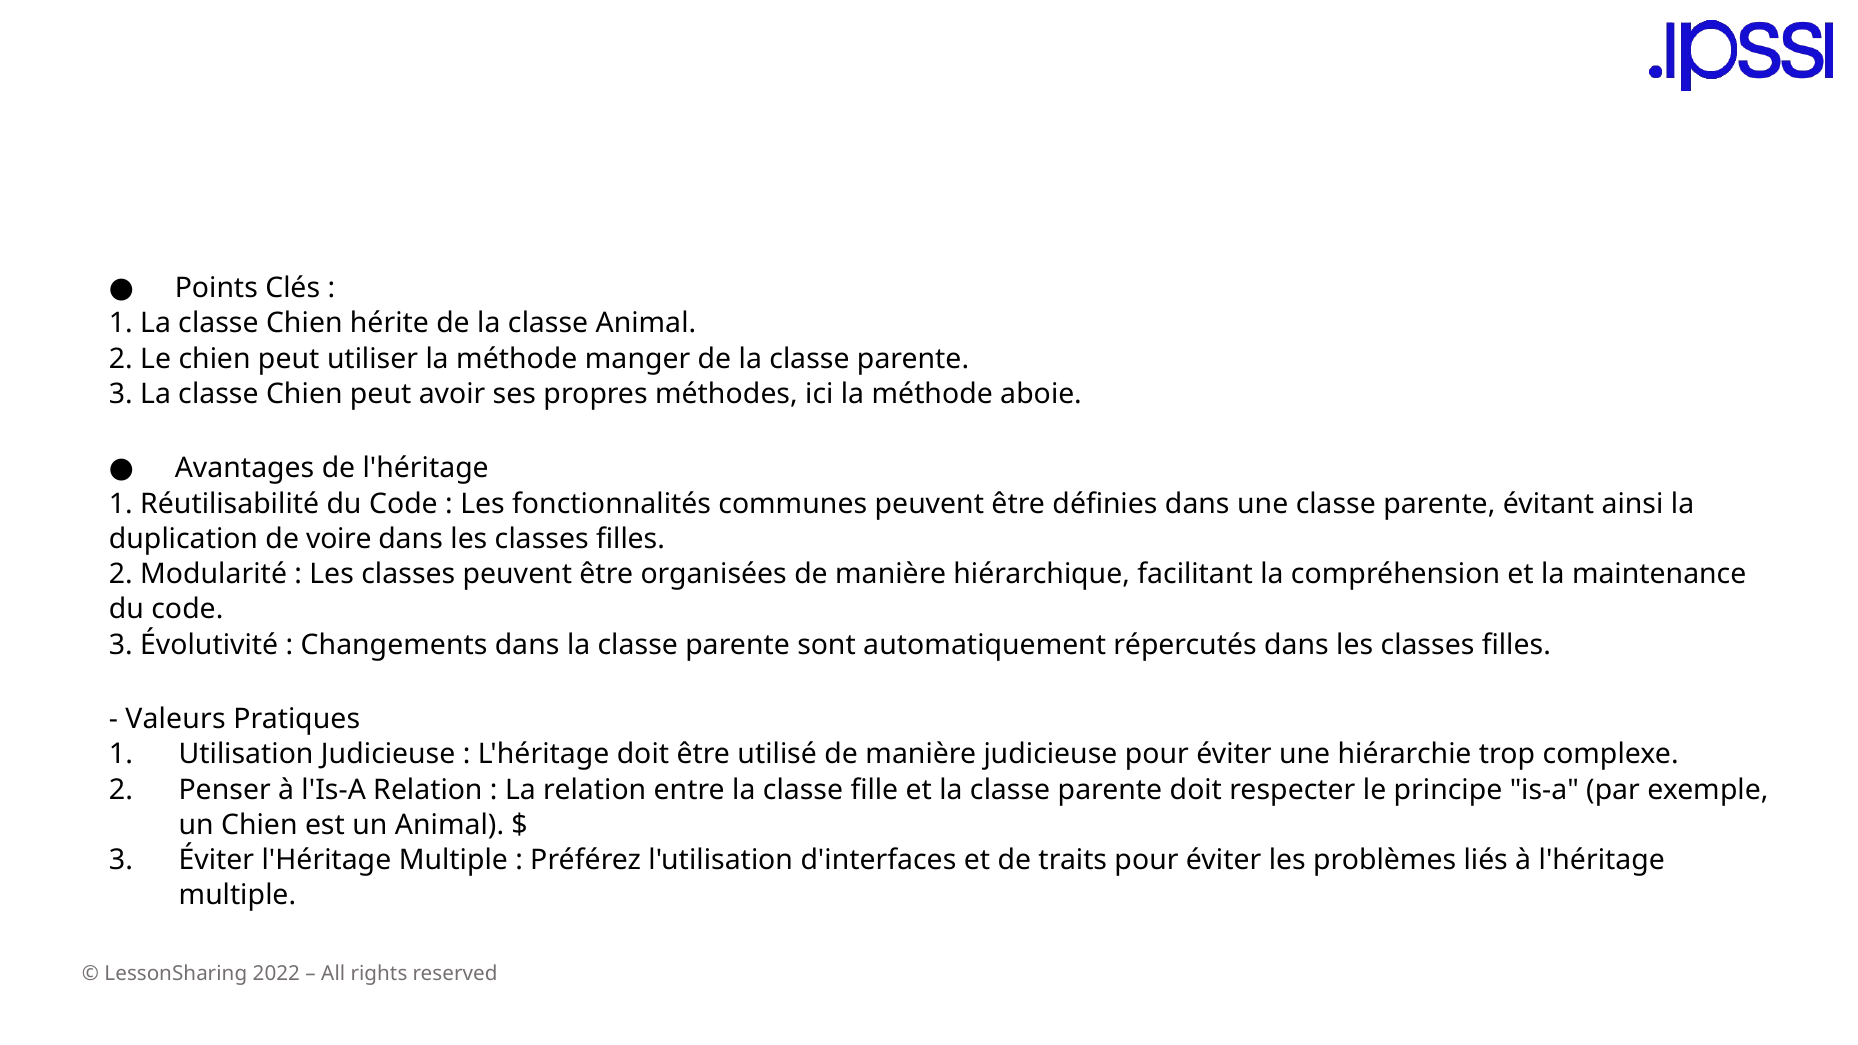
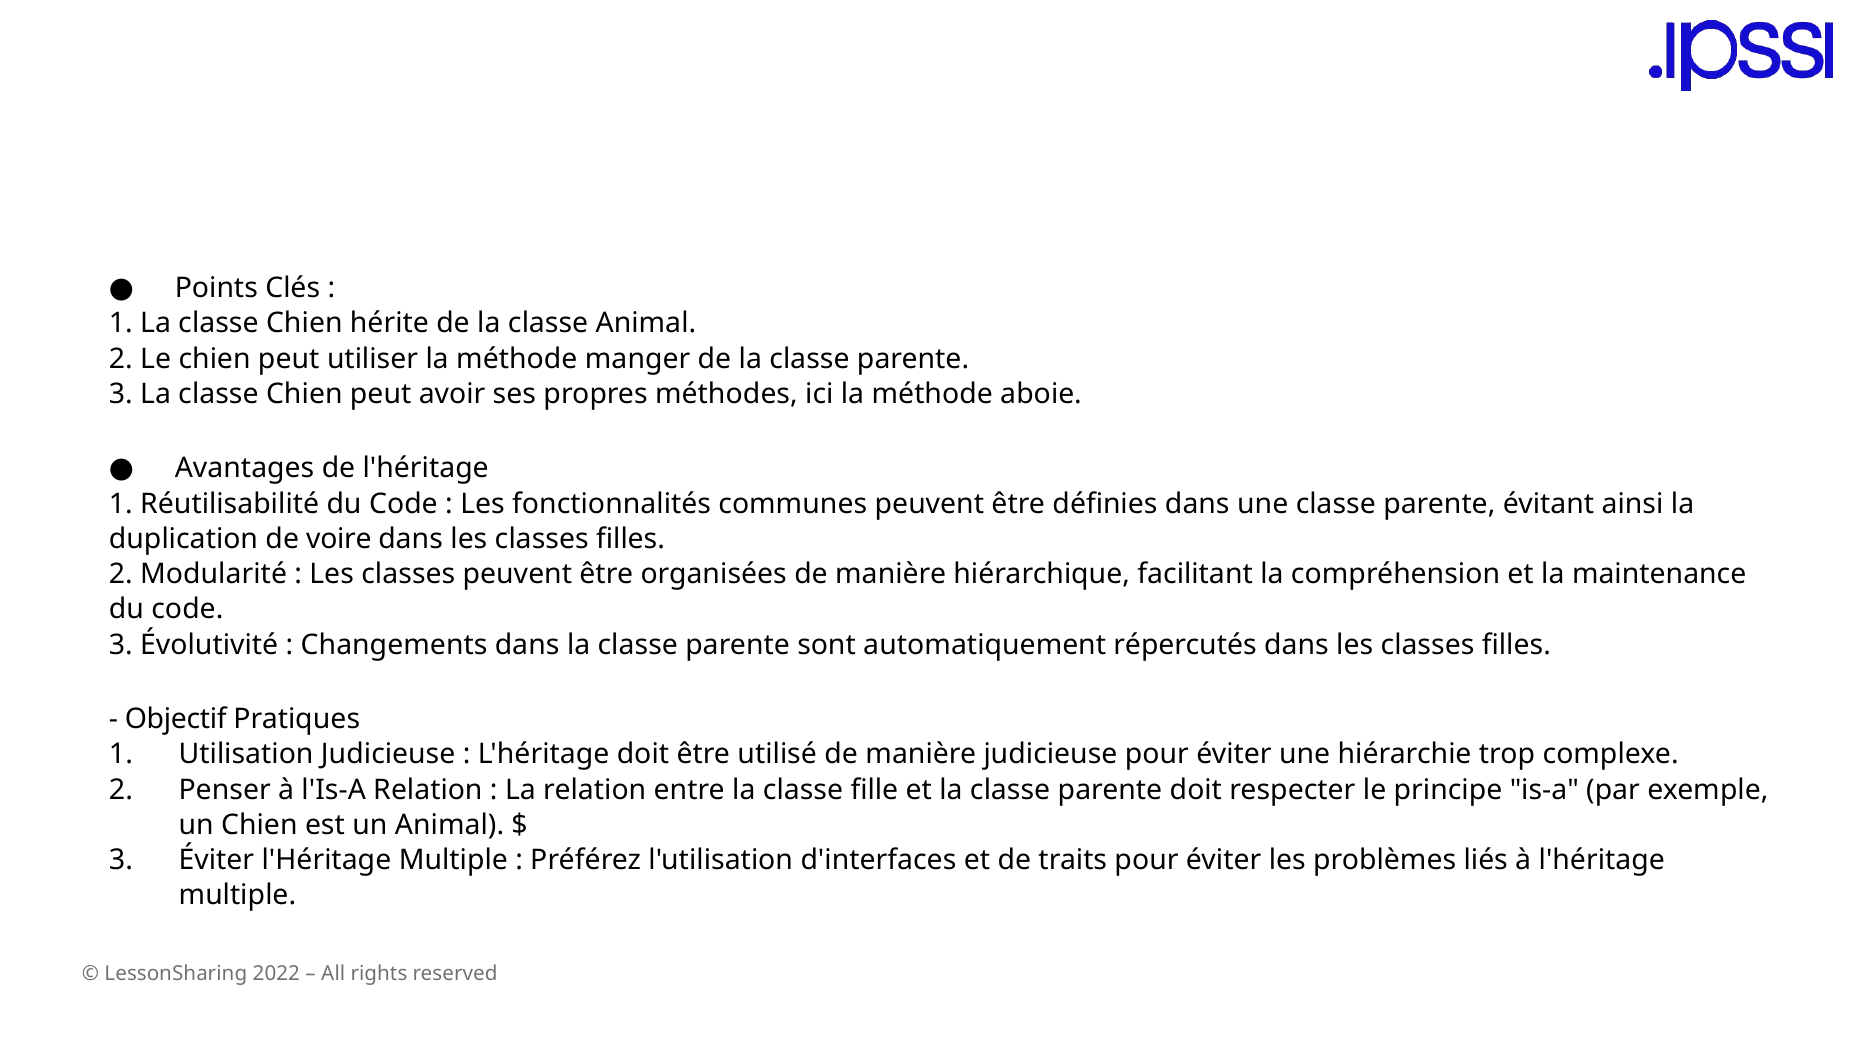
Valeurs: Valeurs -> Objectif (176, 719)
